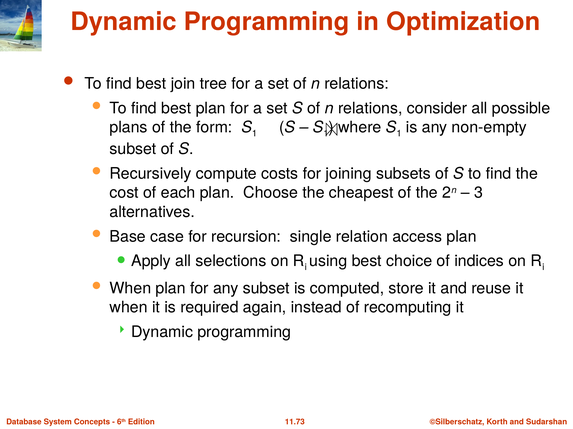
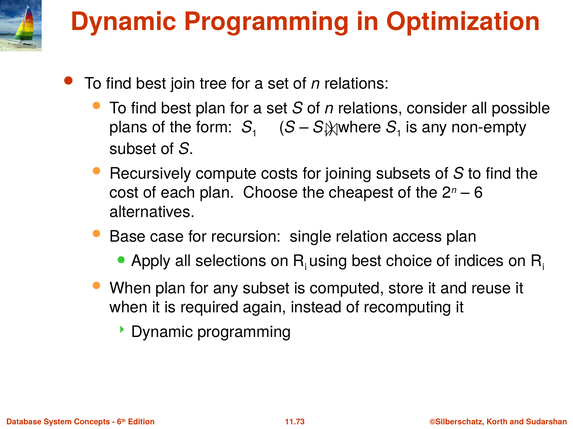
3: 3 -> 6 (479, 193)
